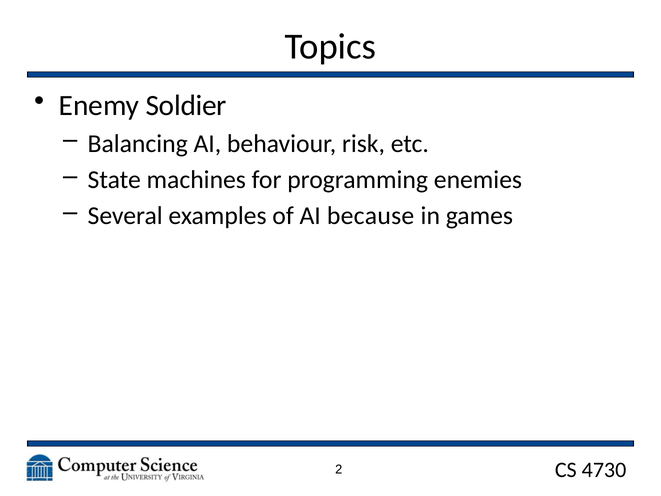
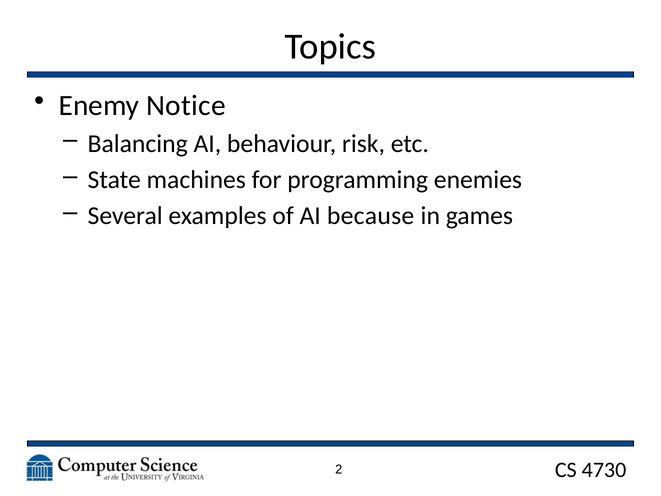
Soldier: Soldier -> Notice (186, 106)
